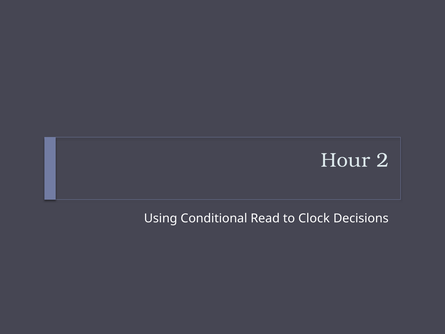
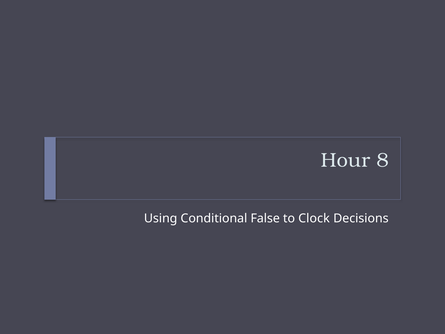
2: 2 -> 8 (383, 160)
Read: Read -> False (265, 218)
